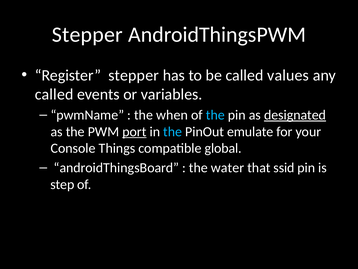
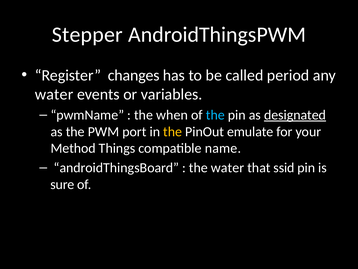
Register stepper: stepper -> changes (134, 75)
values: values -> period (288, 75)
called: called -> water (54, 94)
port underline: present -> none (134, 131)
the colour: light blue -> yellow (173, 131)
Console: Console -> Method (73, 148)
global: global -> name (223, 148)
step: step -> sure (62, 184)
